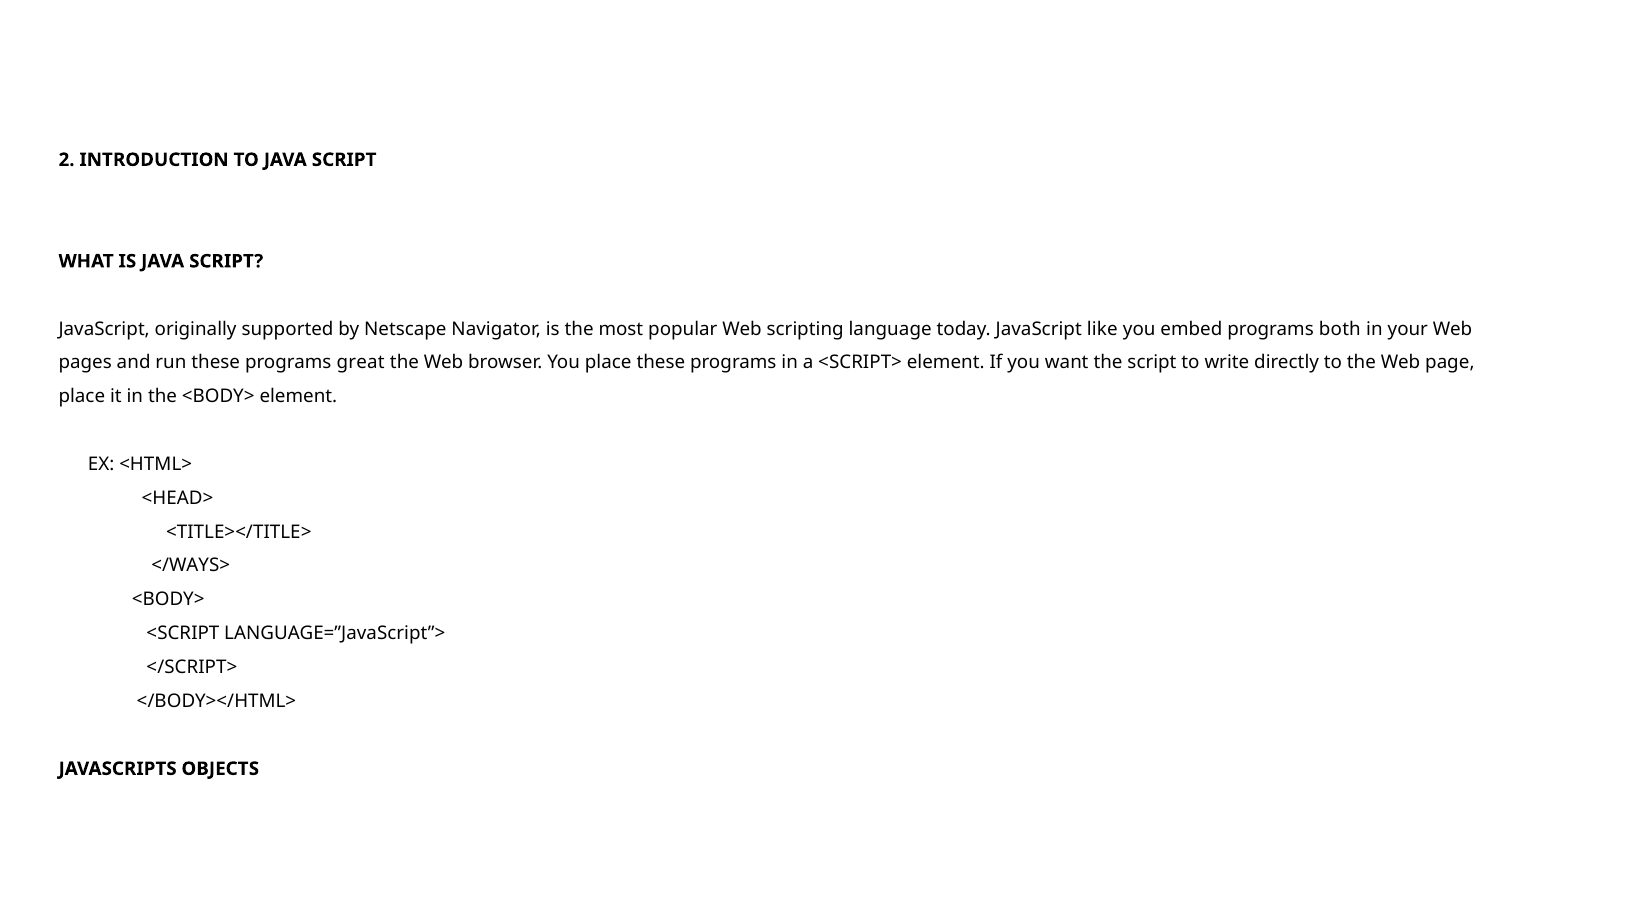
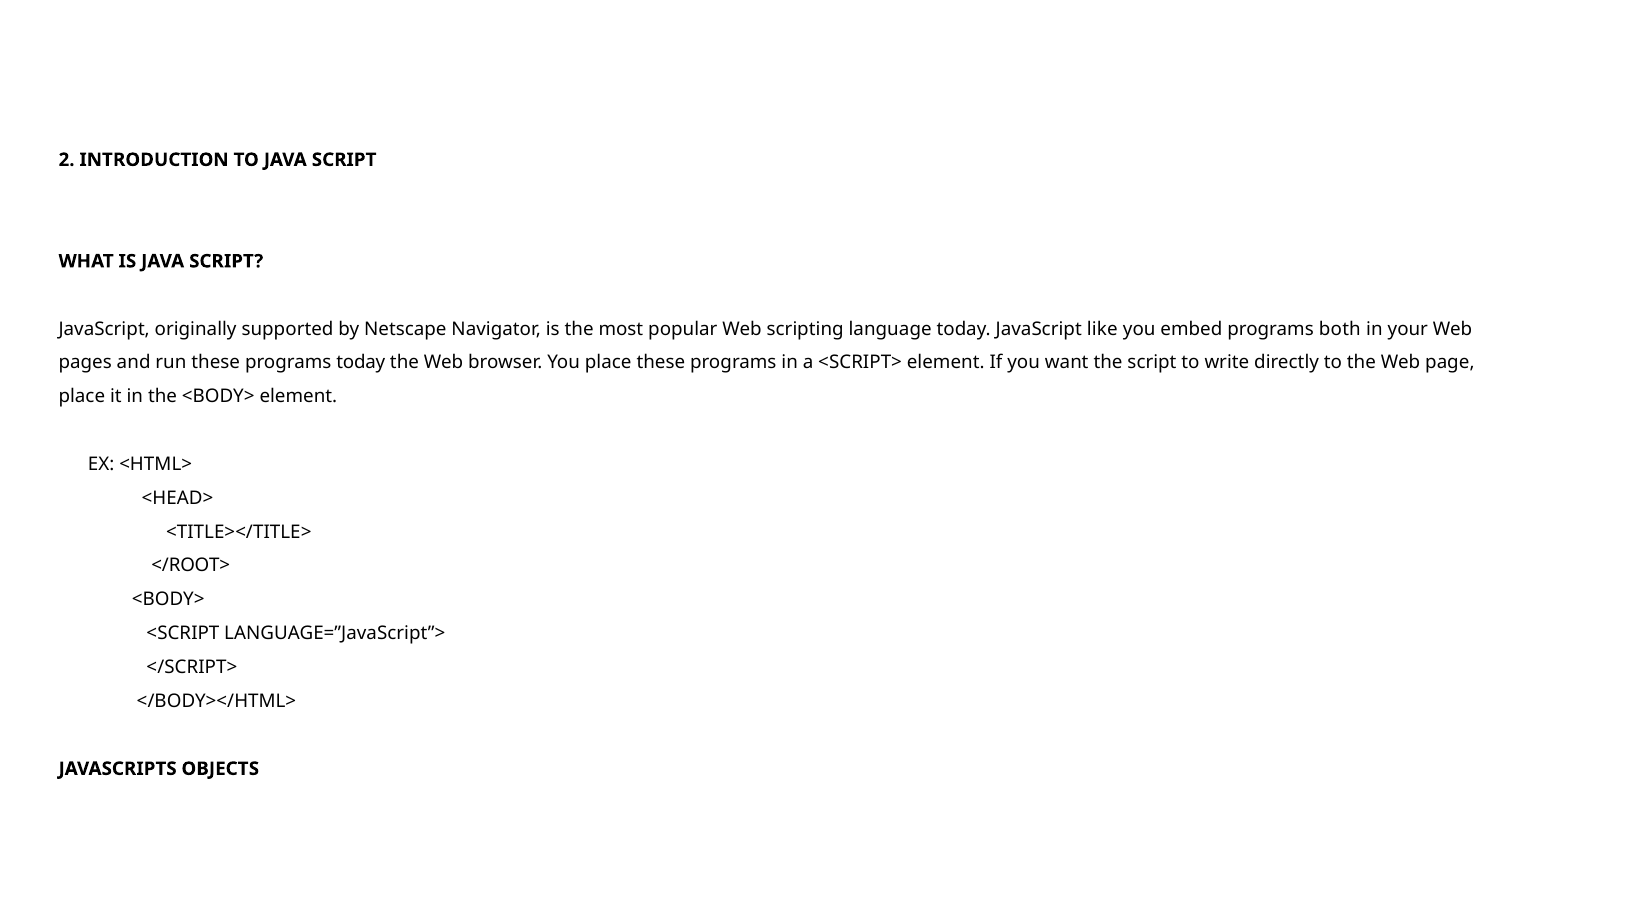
programs great: great -> today (361, 363)
</WAYS>: </WAYS> -> </ROOT> (191, 566)
